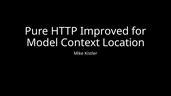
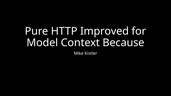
Location: Location -> Because (124, 43)
